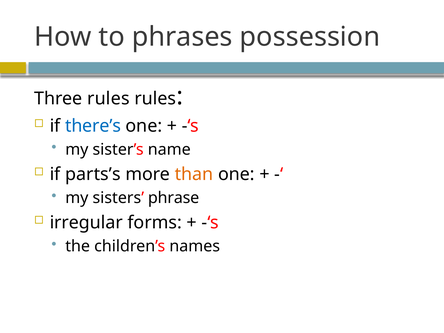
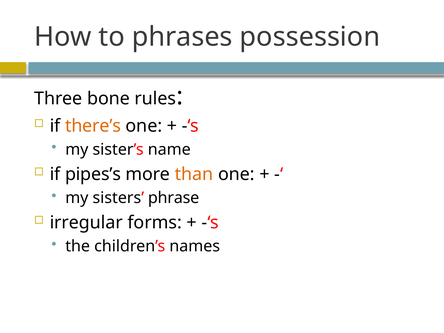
Three rules: rules -> bone (108, 99)
there’s colour: blue -> orange (93, 126)
parts’s: parts’s -> pipes’s (93, 174)
